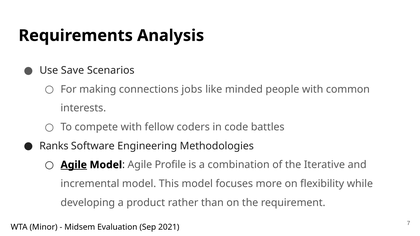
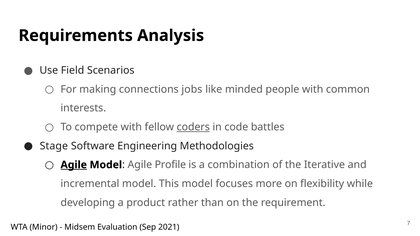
Save: Save -> Field (73, 70)
coders underline: none -> present (193, 127)
Ranks: Ranks -> Stage (54, 146)
